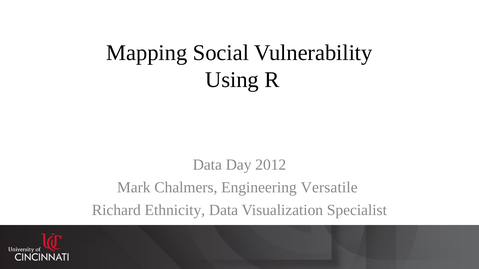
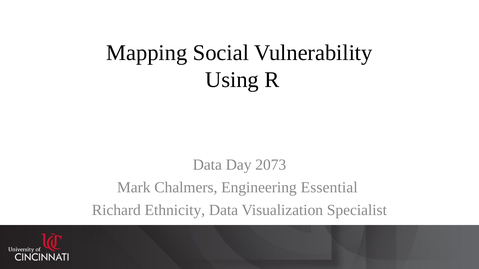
2012: 2012 -> 2073 (271, 165)
Versatile: Versatile -> Essential (329, 188)
